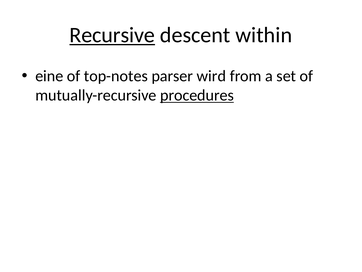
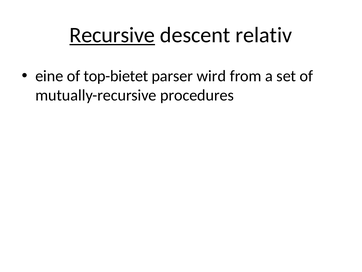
within: within -> relativ (264, 35)
top-notes: top-notes -> top-bietet (116, 76)
procedures underline: present -> none (197, 95)
